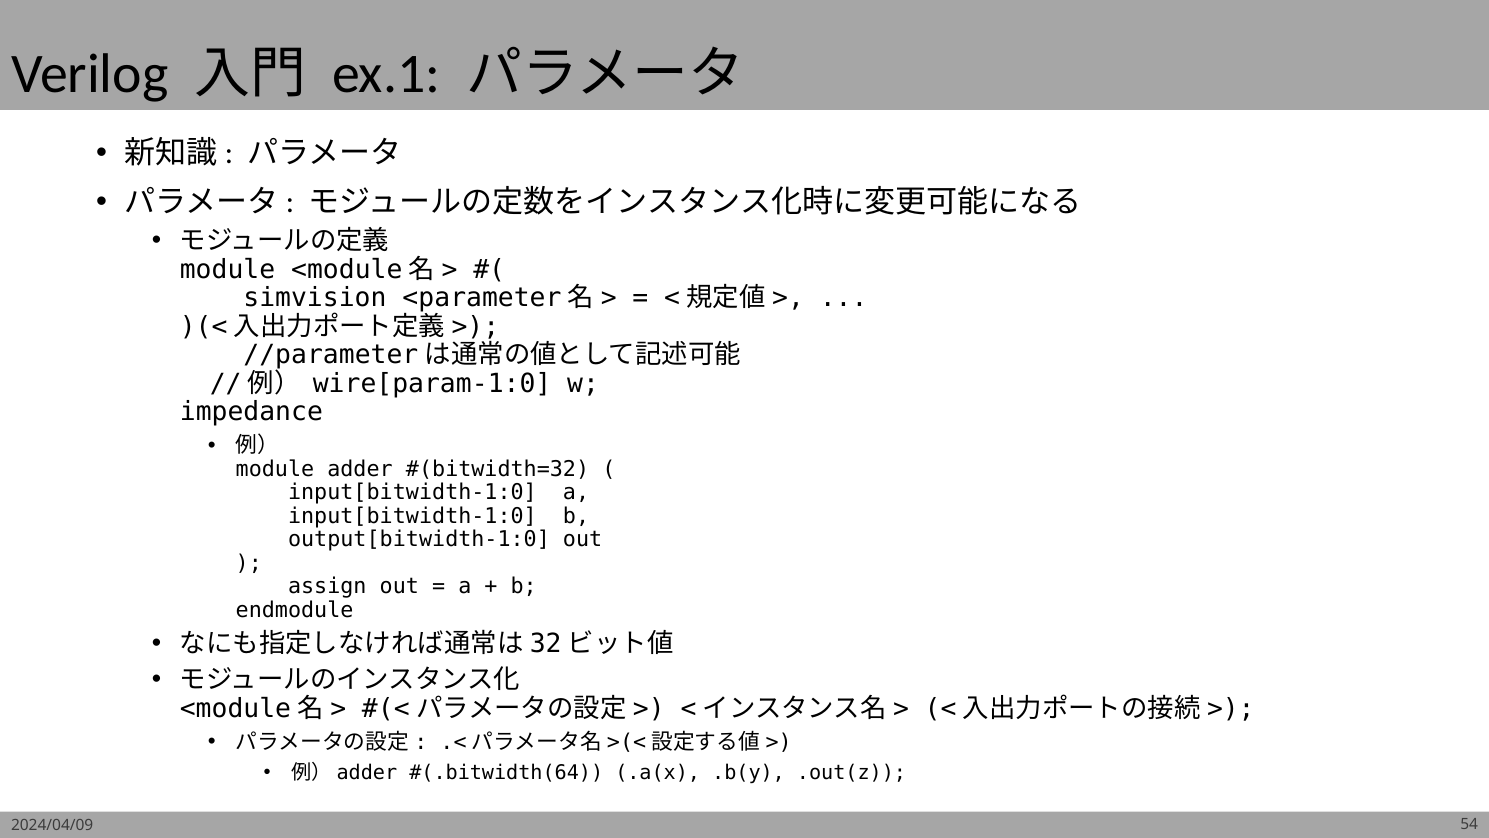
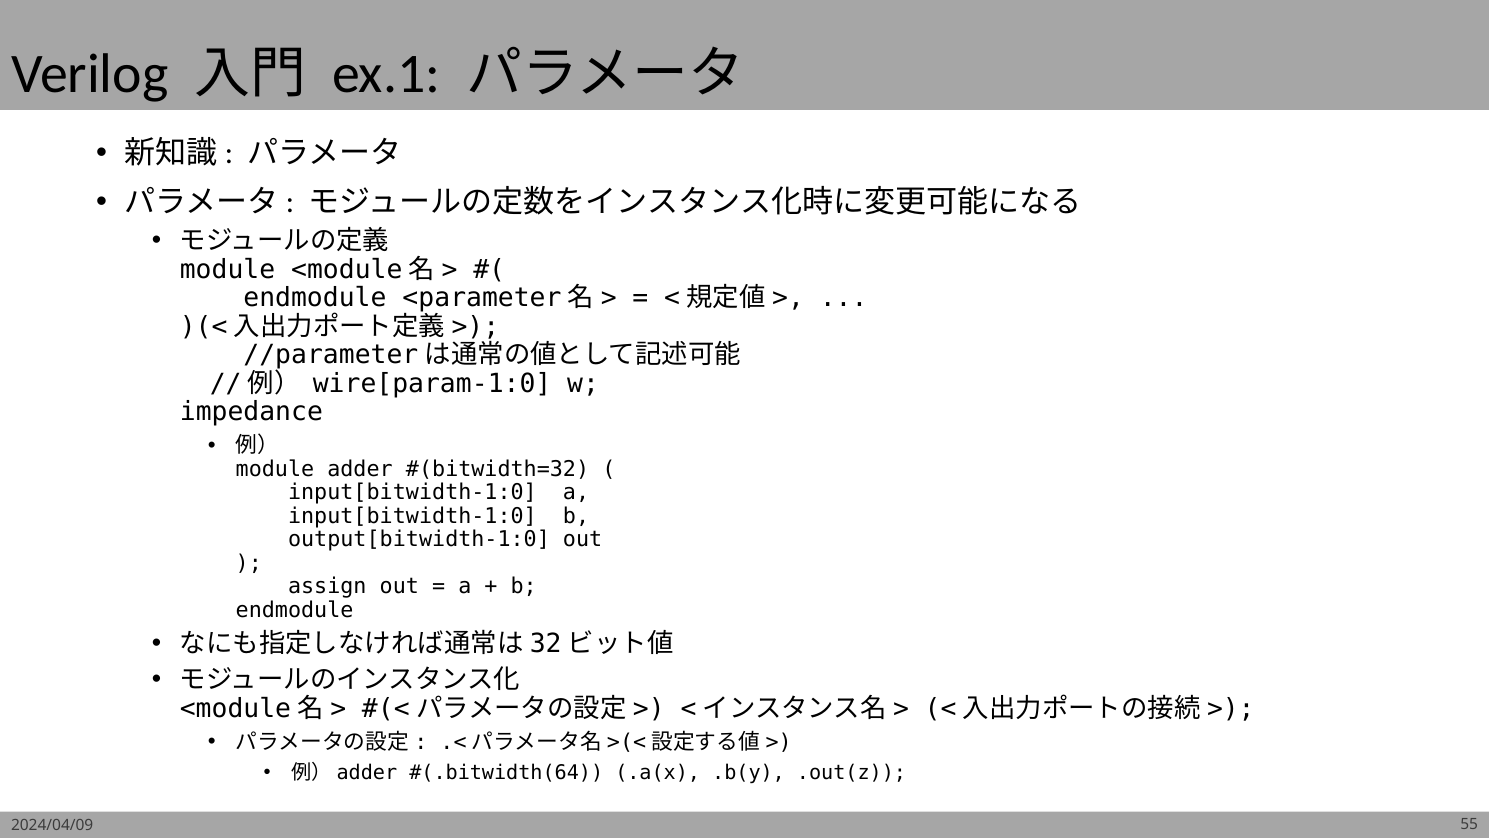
simvision: simvision -> endmodule (315, 298)
54: 54 -> 55 (1469, 824)
